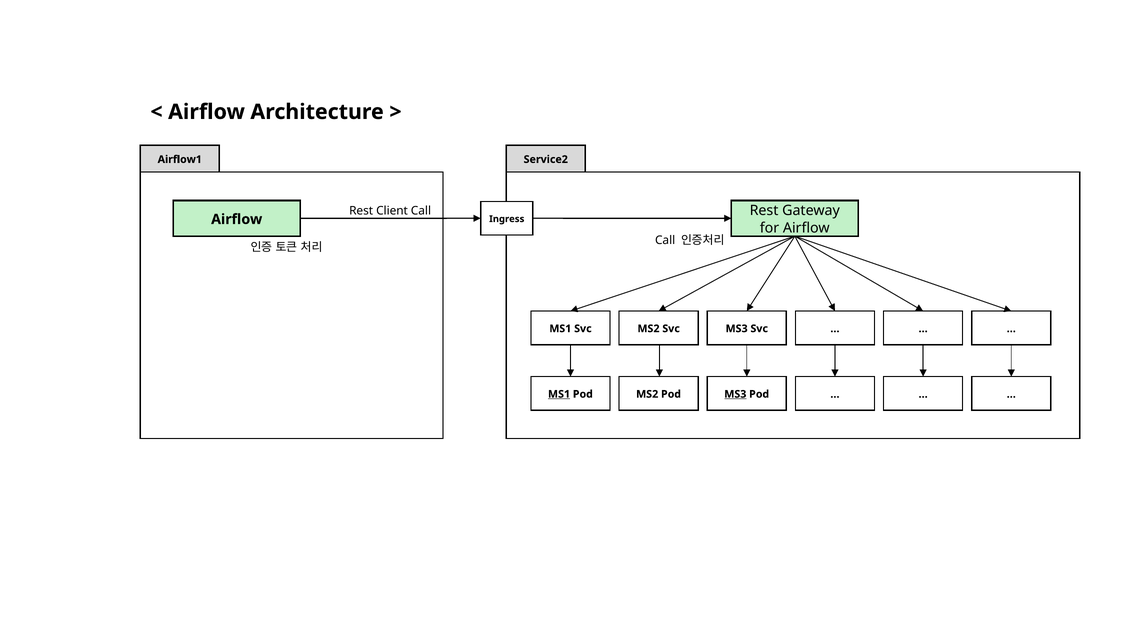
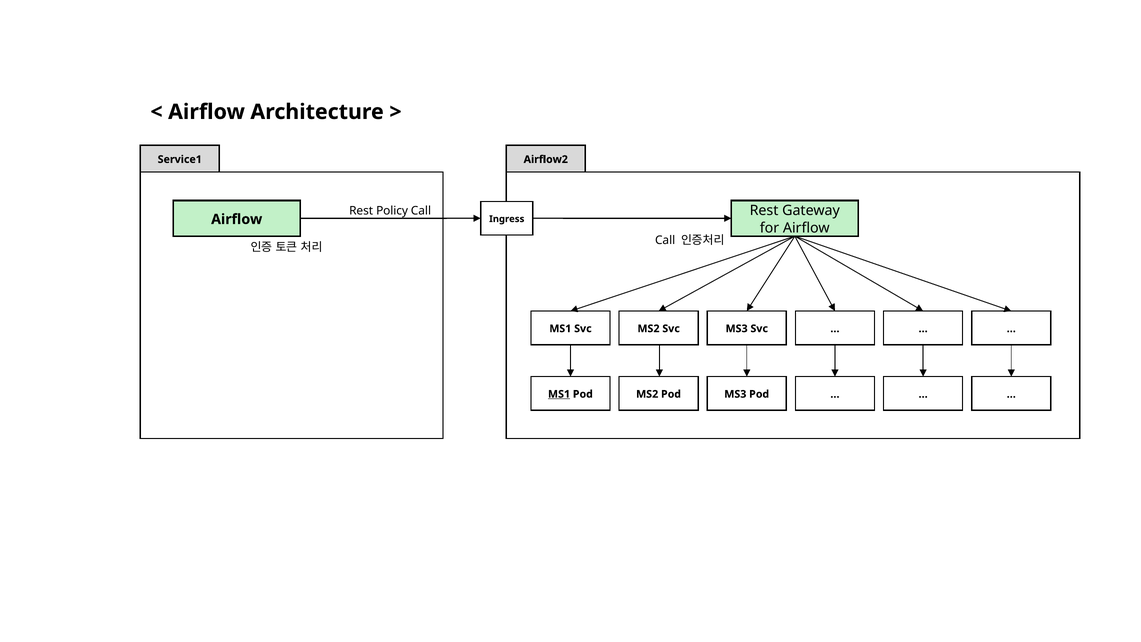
Airflow1: Airflow1 -> Service1 (180, 159)
Service2: Service2 -> Airflow2 (546, 159)
Client: Client -> Policy (392, 211)
MS3 underline: present -> none (735, 394)
